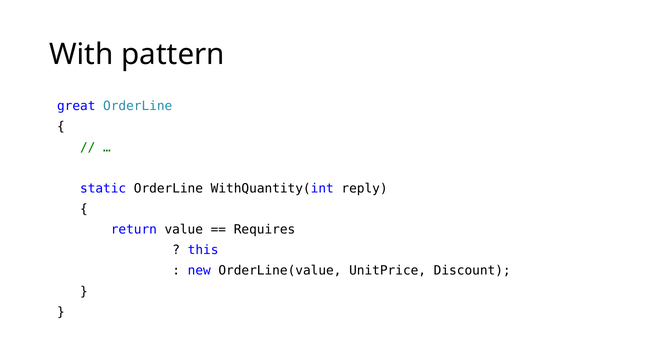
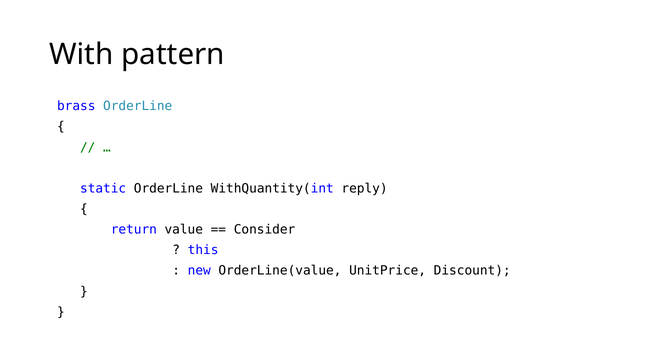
great: great -> brass (76, 106)
Requires: Requires -> Consider (265, 230)
